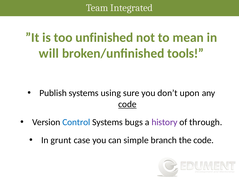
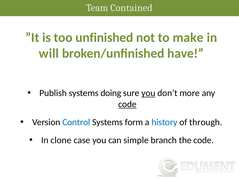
Integrated: Integrated -> Contained (132, 8)
mean: mean -> make (188, 38)
tools: tools -> have (186, 54)
using: using -> doing (111, 93)
you underline: none -> present (148, 93)
upon: upon -> more (190, 93)
bugs: bugs -> form (134, 122)
history colour: purple -> blue (164, 122)
grunt: grunt -> clone (61, 140)
